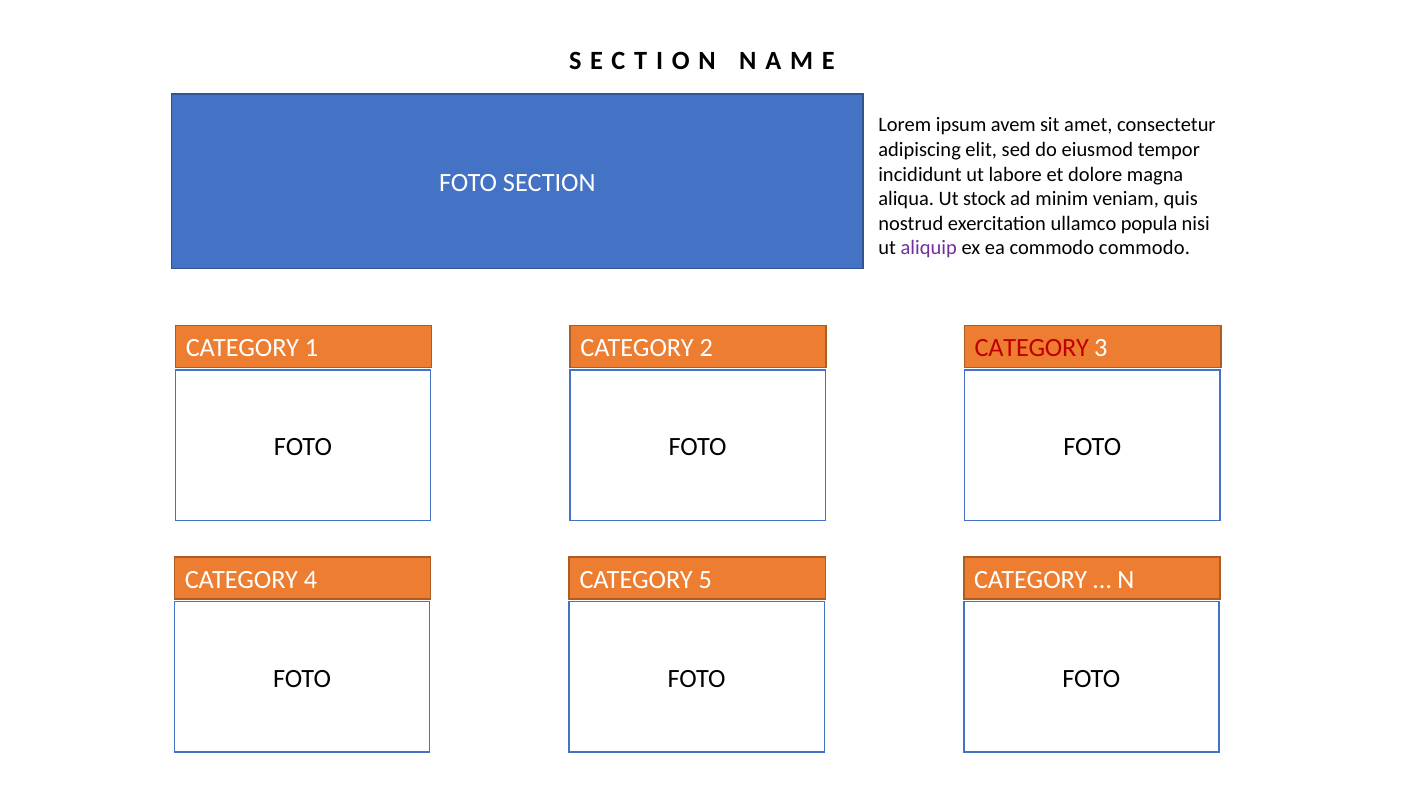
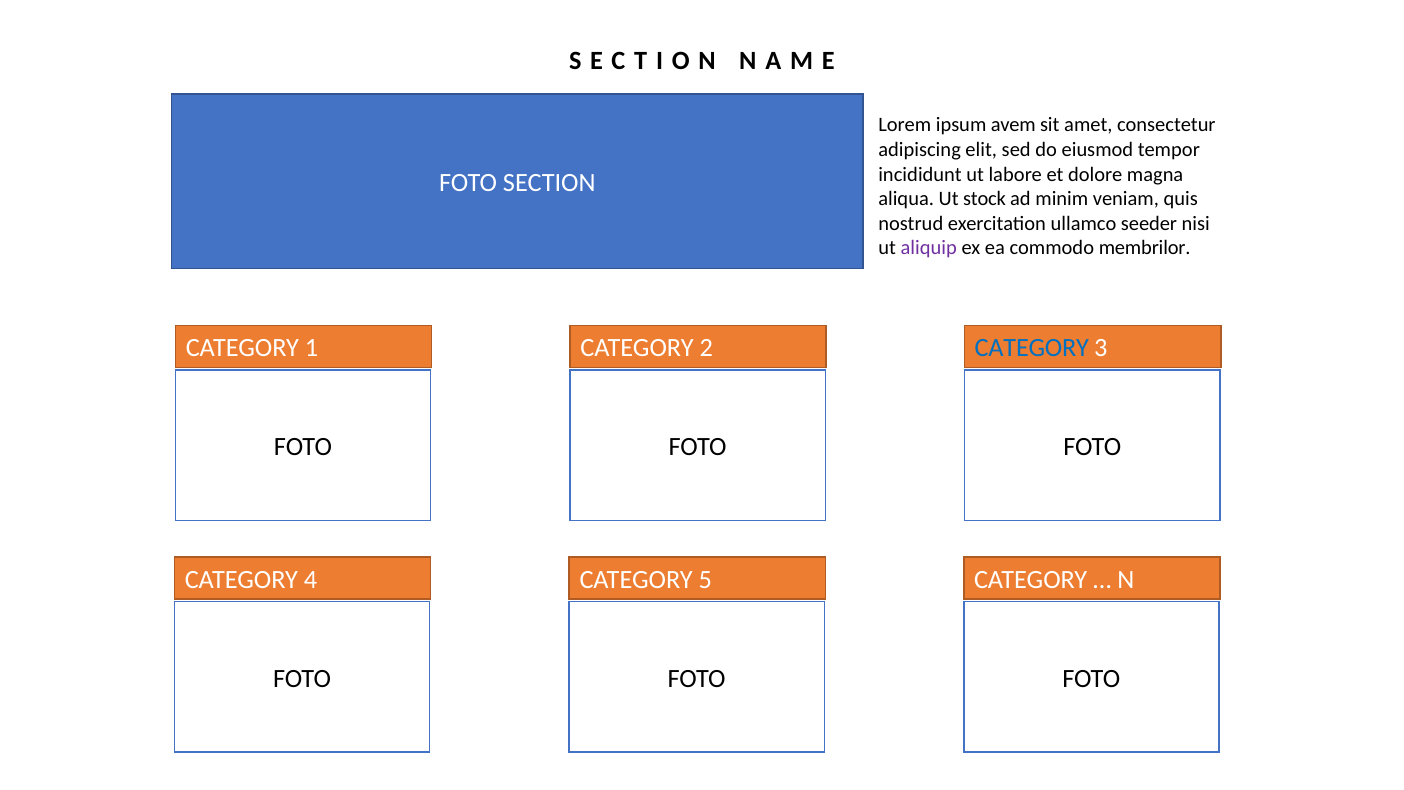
popula: popula -> seeder (1149, 223)
commodo commodo: commodo -> membrilor (1145, 248)
CATEGORY colour: red -> blue (1032, 348)
